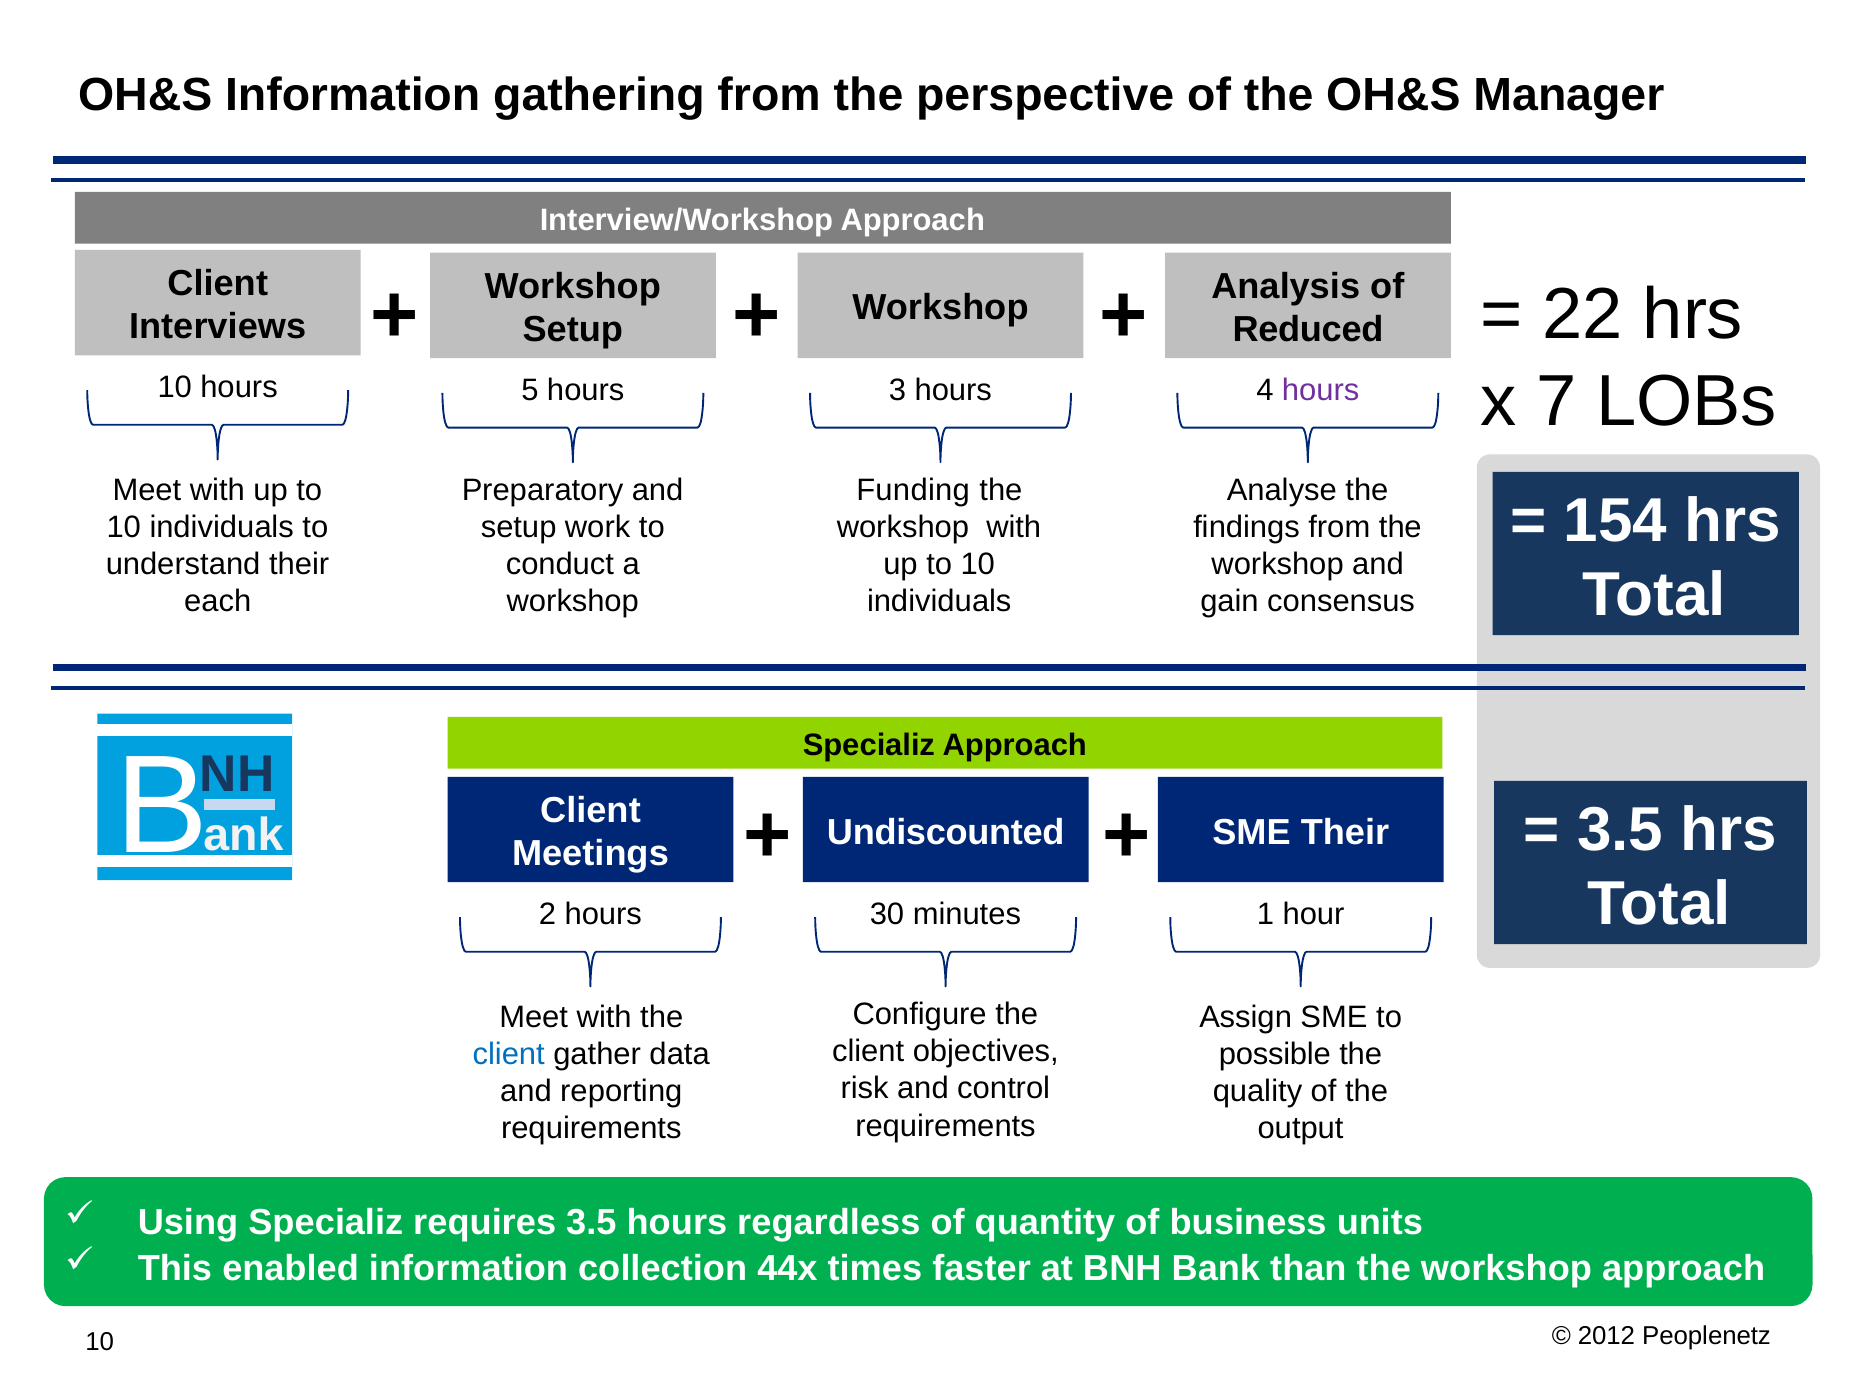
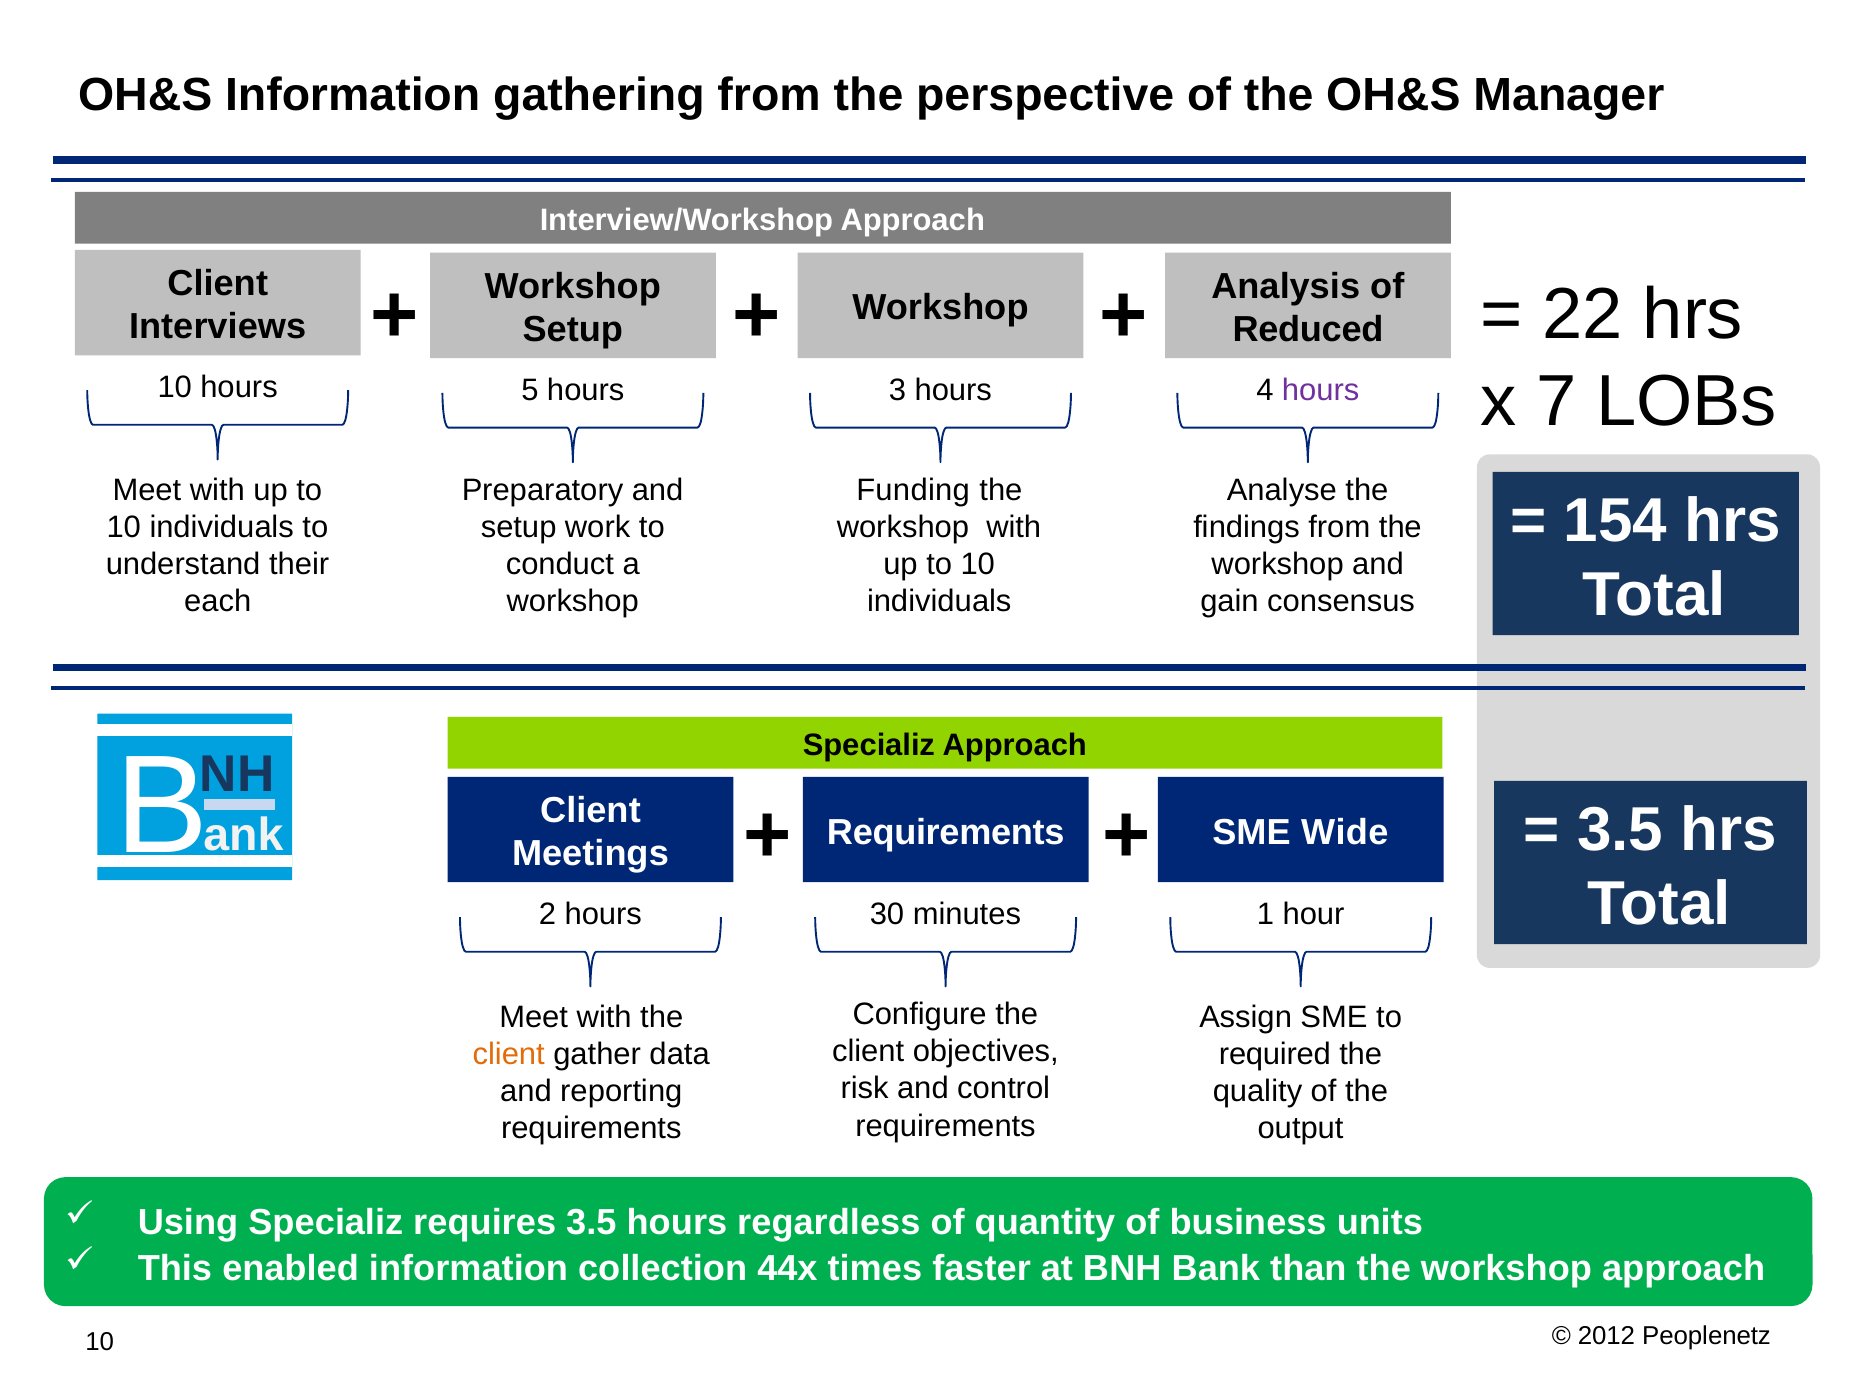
Undiscounted: Undiscounted -> Requirements (946, 832)
SME Their: Their -> Wide (1345, 832)
client colour: blue -> orange (509, 1055)
possible: possible -> required (1275, 1055)
